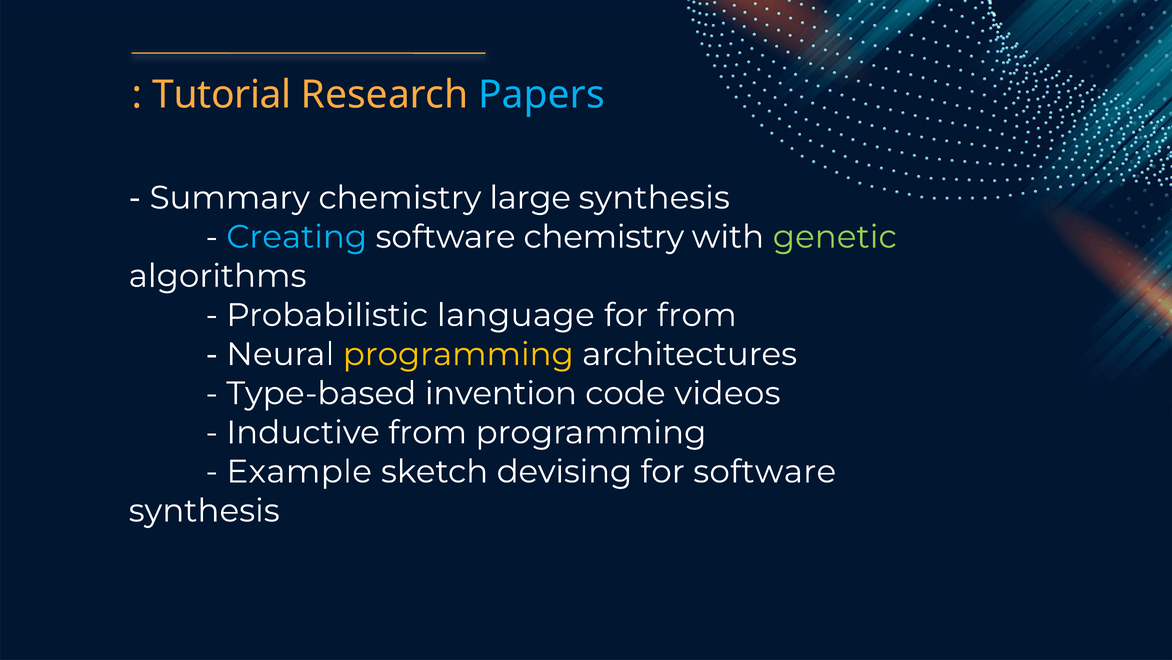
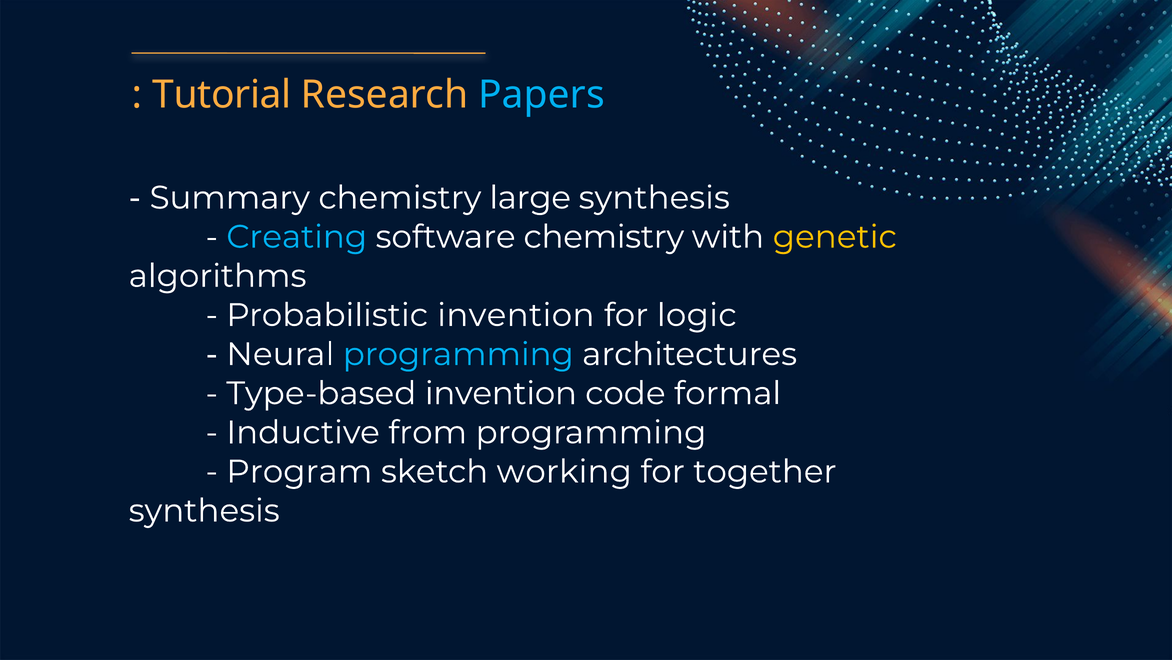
genetic colour: light green -> yellow (835, 237)
Probabilistic language: language -> invention (516, 315)
for from: from -> logic (697, 315)
programming colour: yellow -> light blue (458, 354)
videos: videos -> formal (728, 393)
Example: Example -> Program (299, 471)
devising: devising -> working (564, 471)
for software: software -> together (765, 471)
